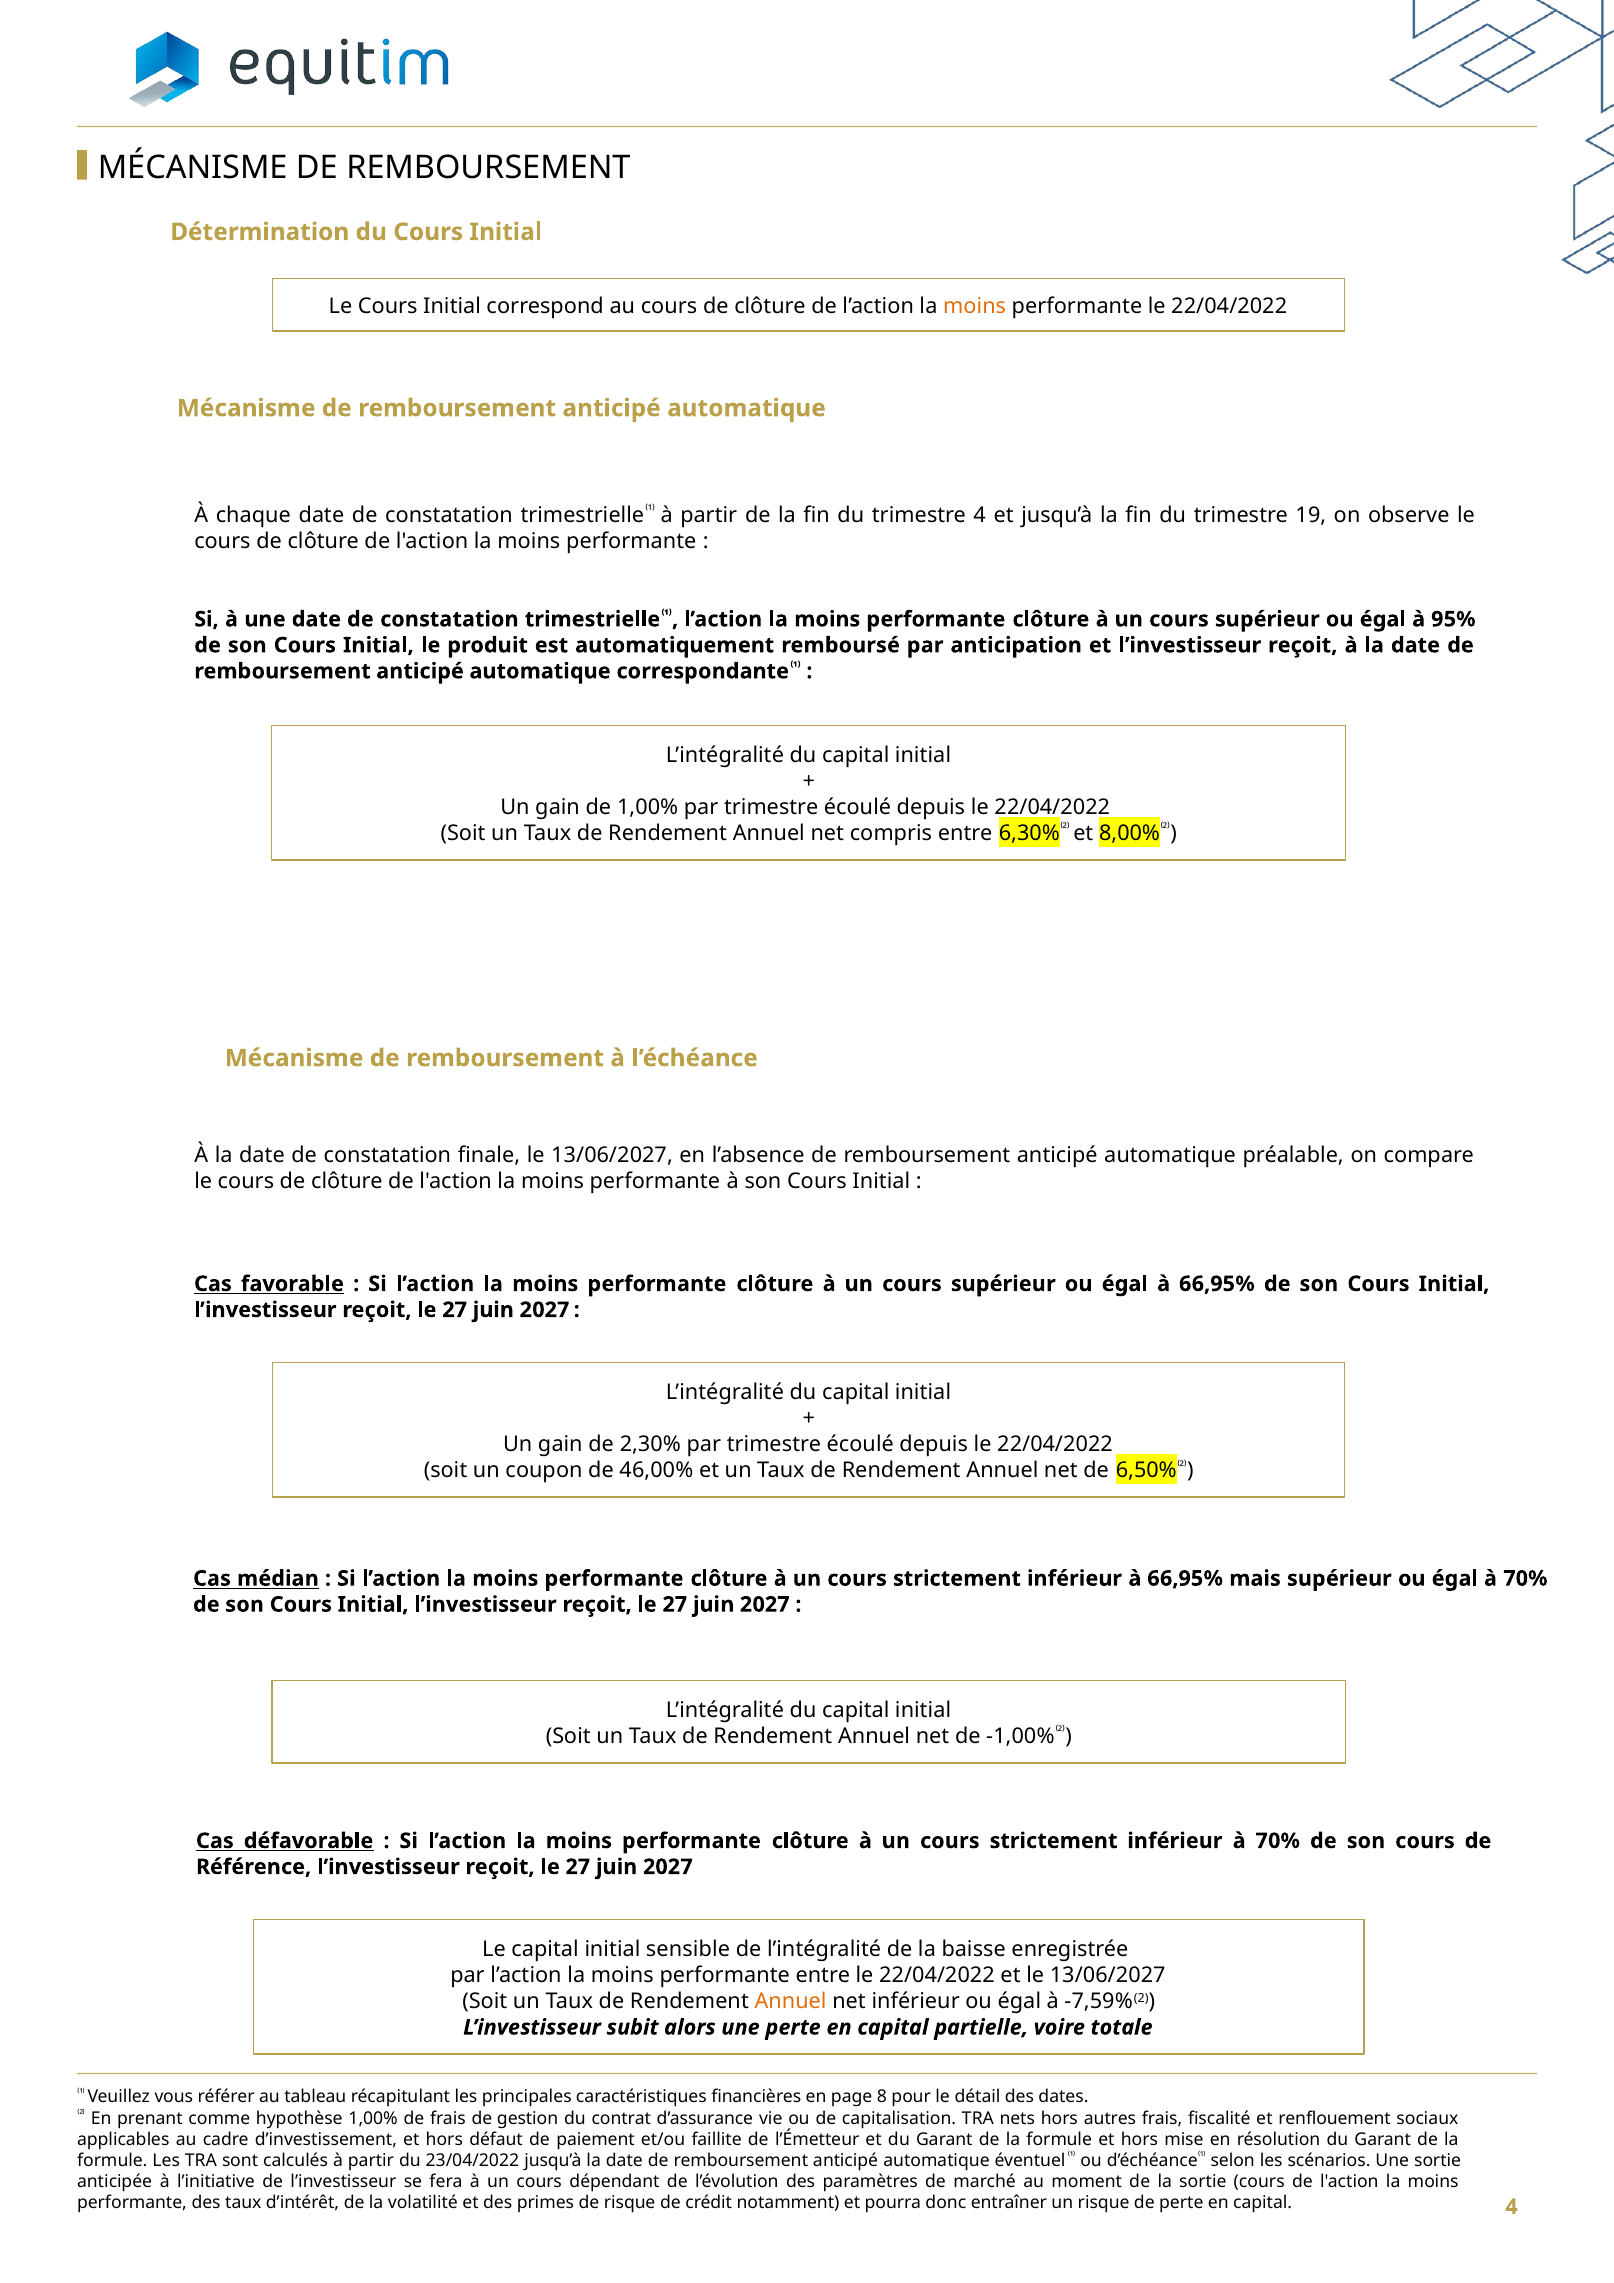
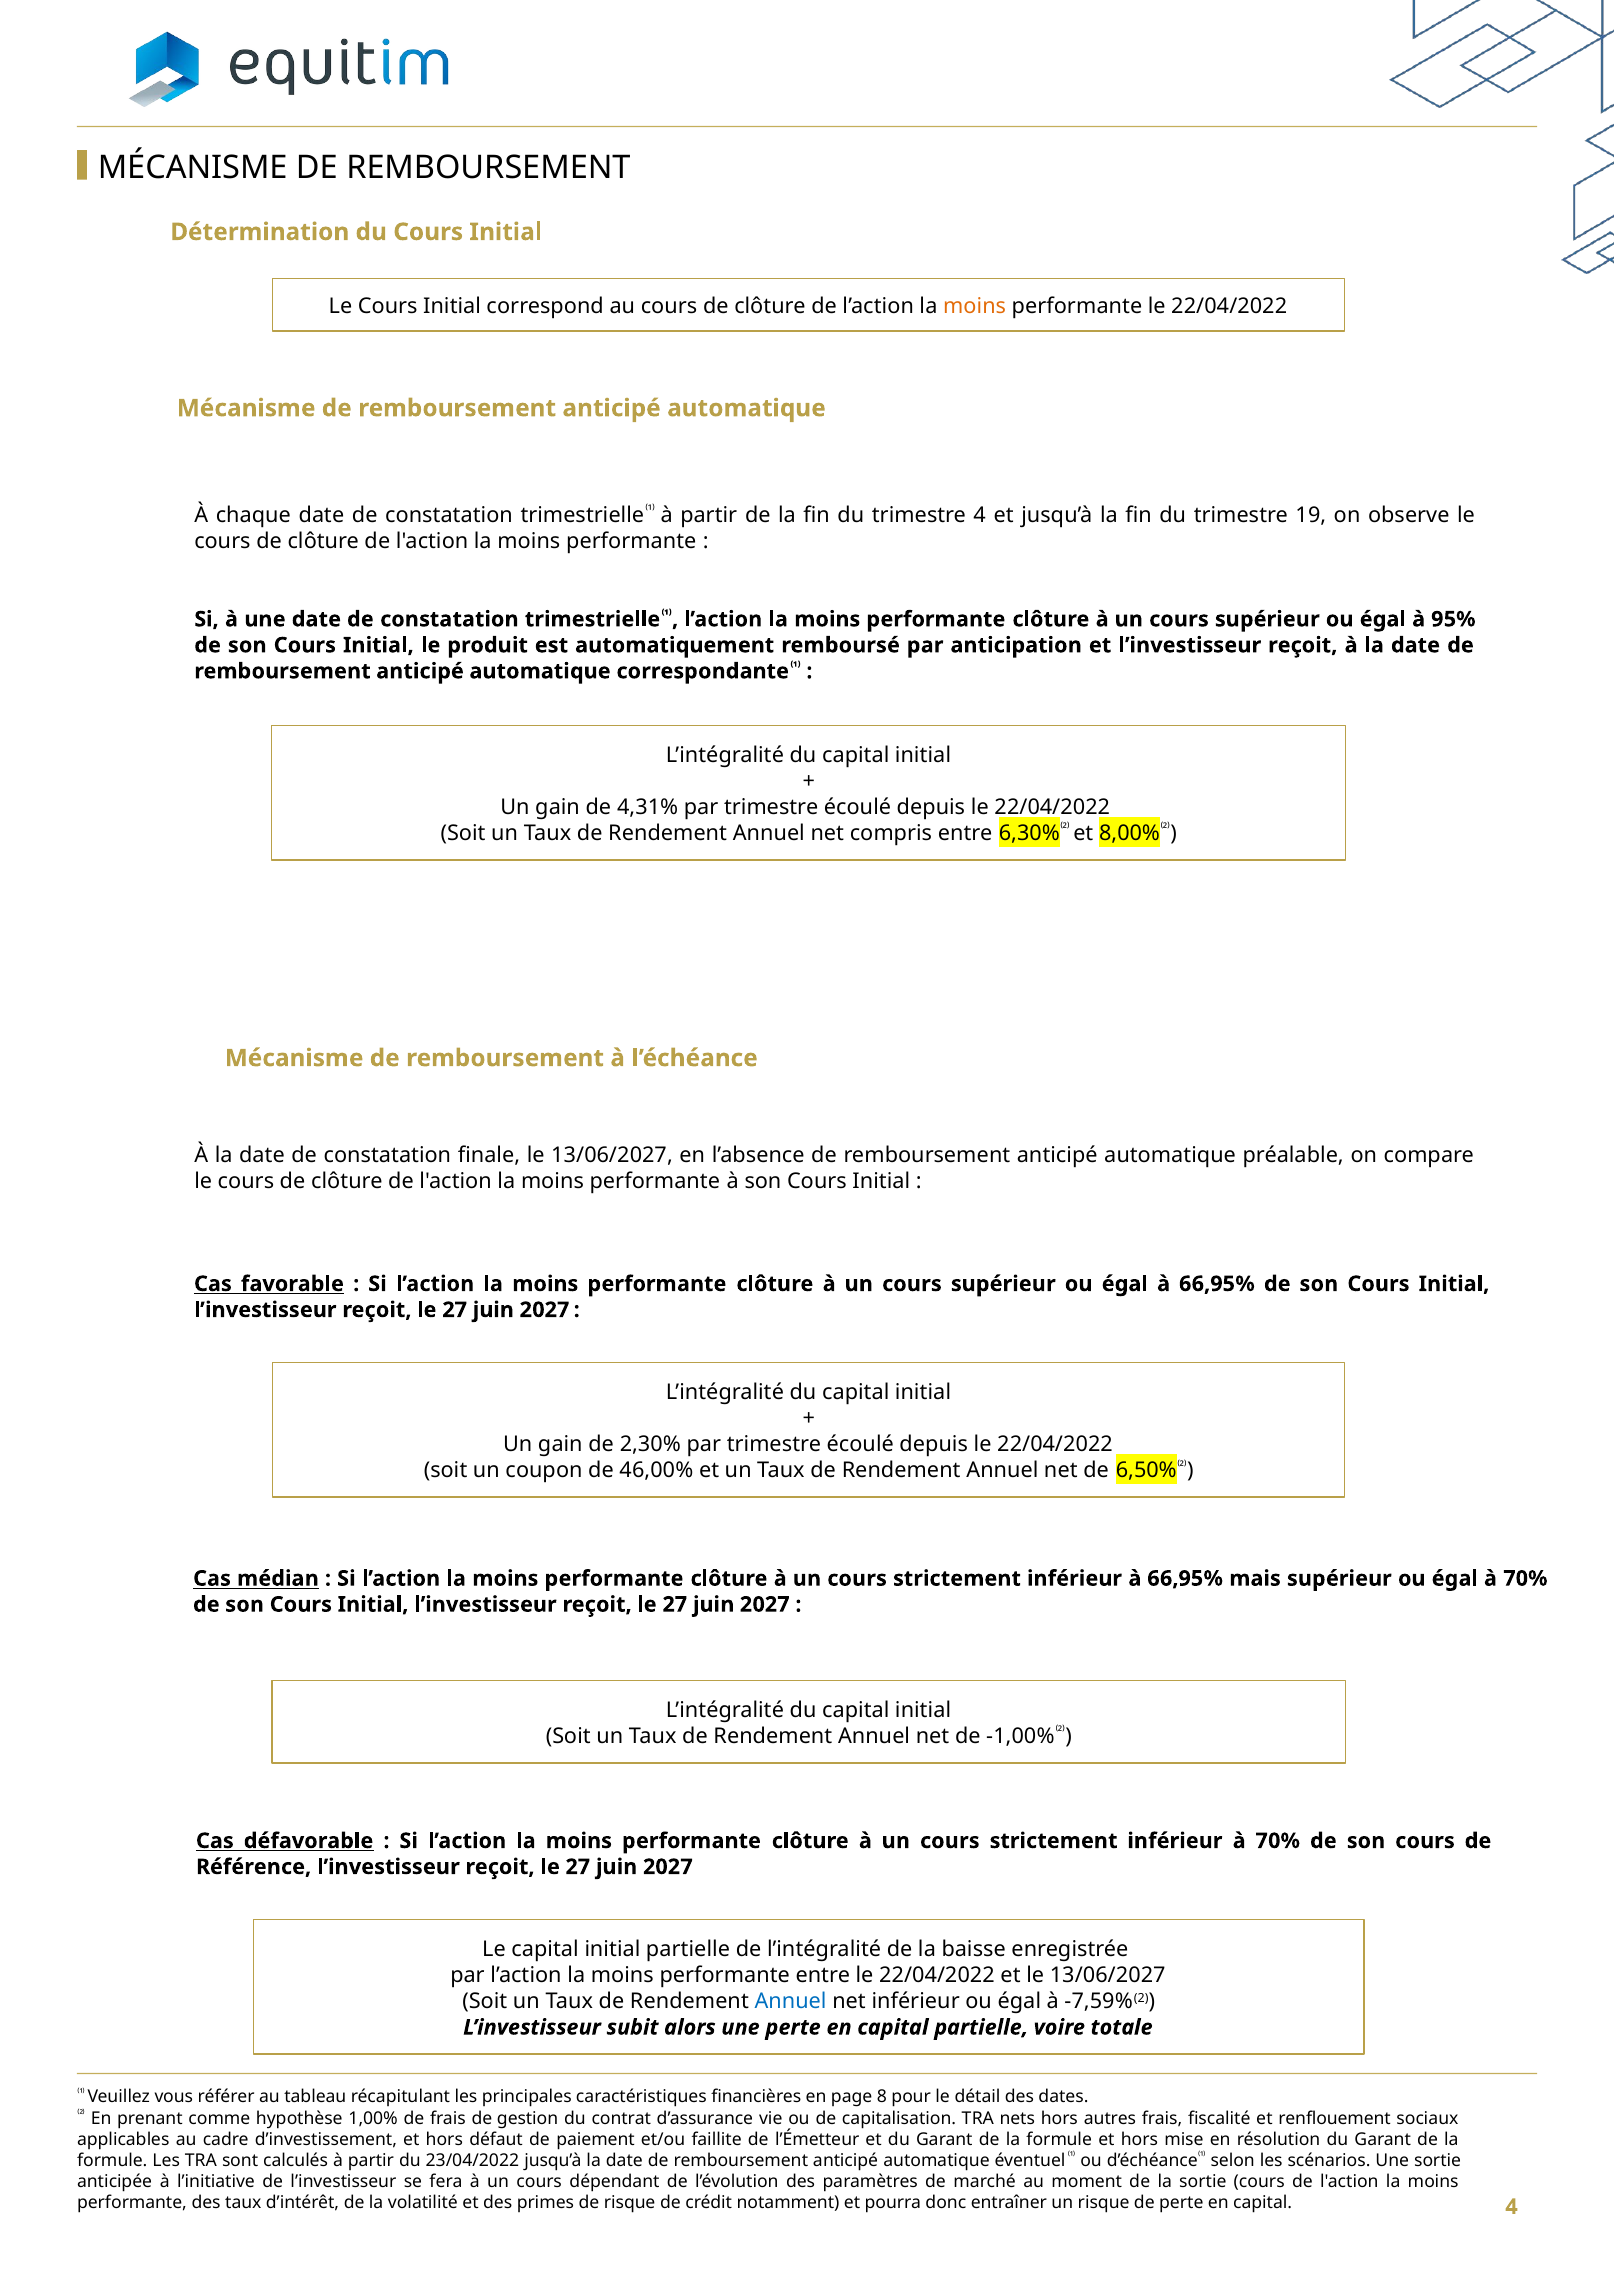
de 1,00%: 1,00% -> 4,31% (648, 807)
initial sensible: sensible -> partielle (688, 1949)
Annuel colour: orange -> blue (791, 2001)
